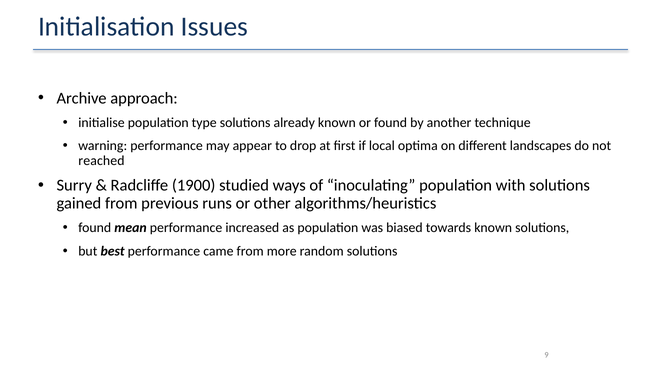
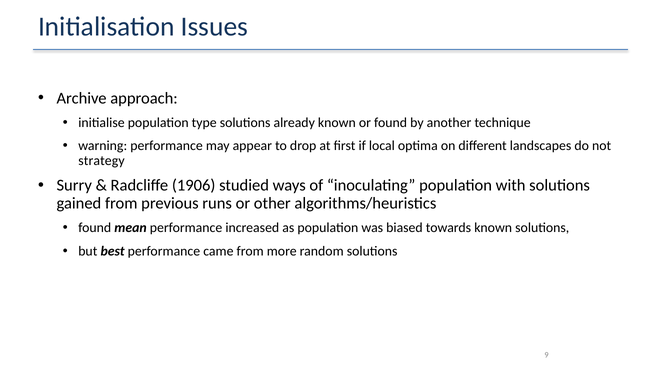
reached: reached -> strategy (101, 161)
1900: 1900 -> 1906 (194, 185)
